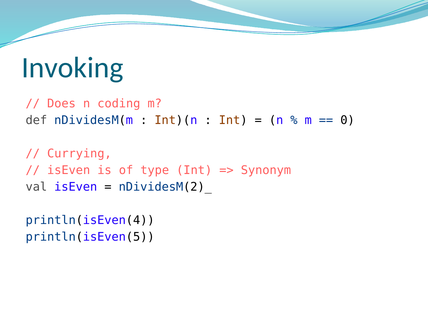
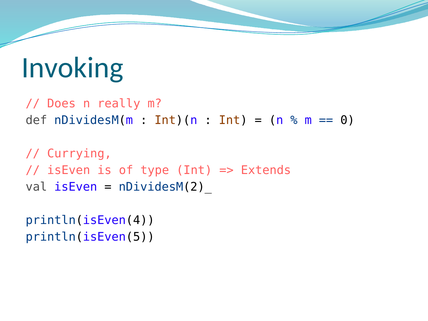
coding: coding -> really (119, 104)
Synonym: Synonym -> Extends (266, 170)
